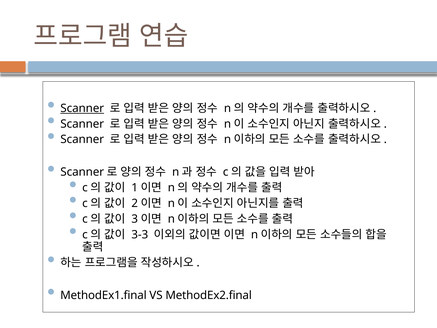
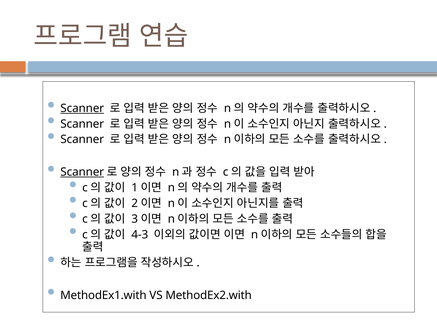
Scanner underline: none -> present (82, 172)
3-3: 3-3 -> 4-3 (140, 234)
MethodEx1.final: MethodEx1.final -> MethodEx1.with (103, 295)
MethodEx2.final: MethodEx2.final -> MethodEx2.with (209, 295)
